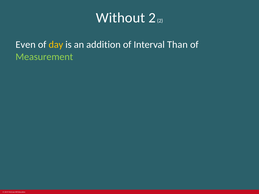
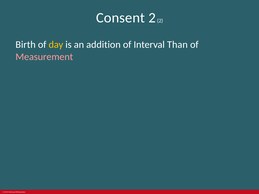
Without: Without -> Consent (121, 18)
Even: Even -> Birth (26, 45)
Measurement colour: light green -> pink (44, 57)
